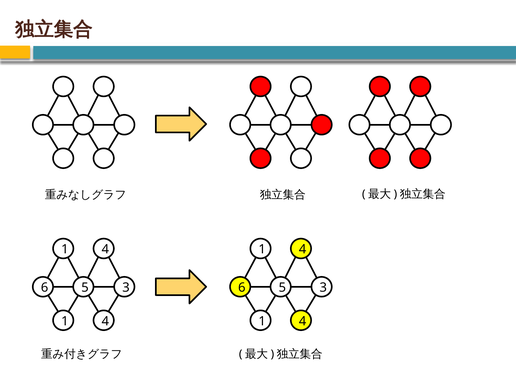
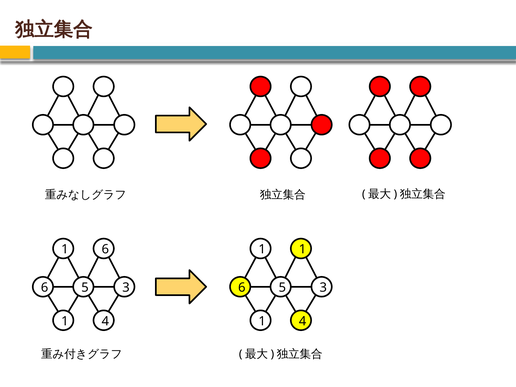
4: 4 -> 6 (105, 249)
4: 4 -> 1 (303, 249)
